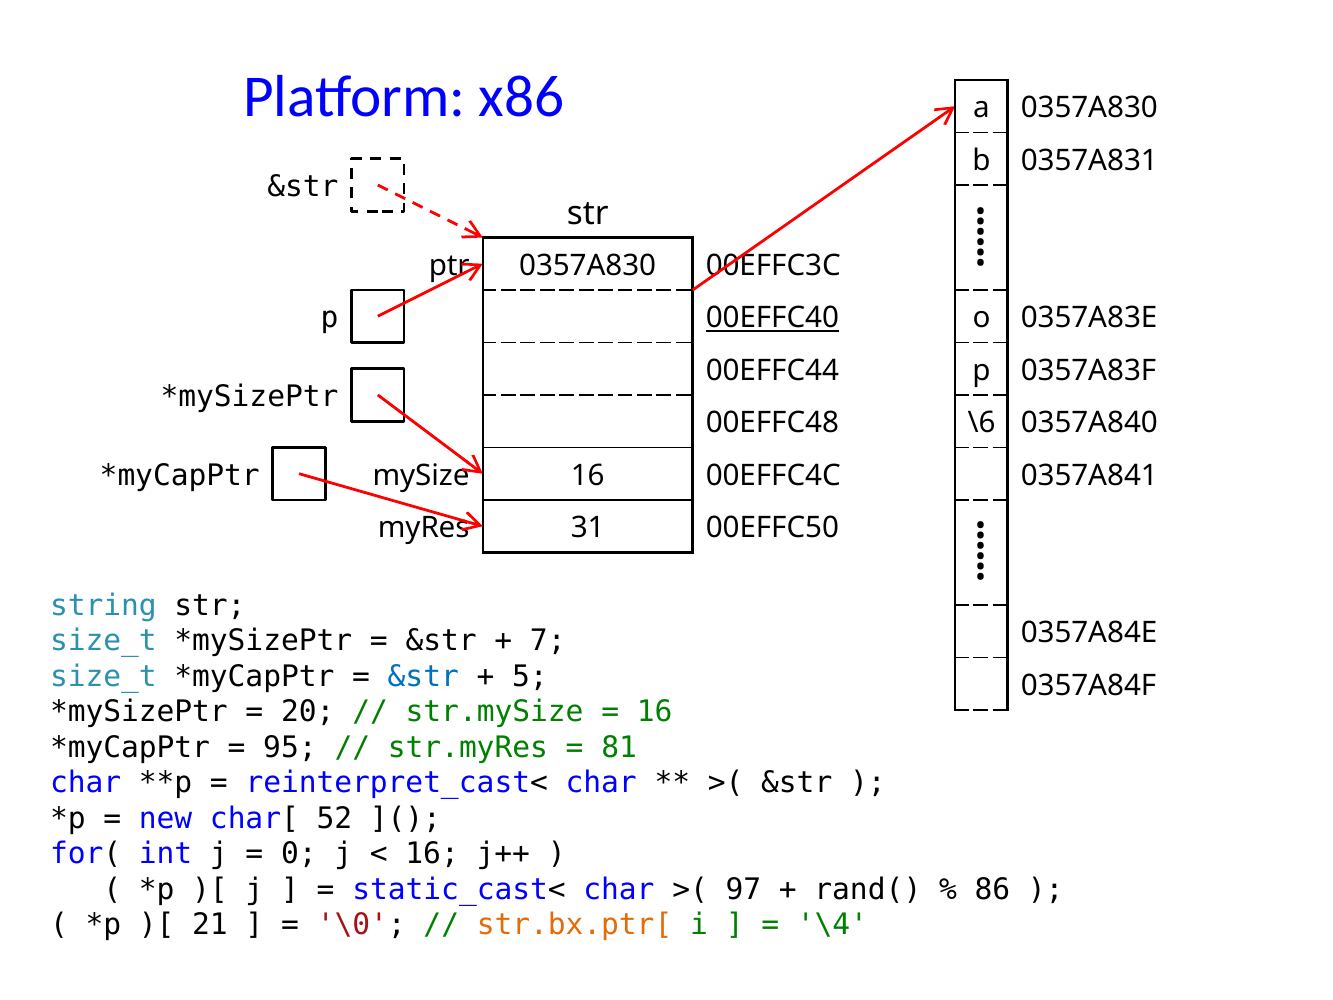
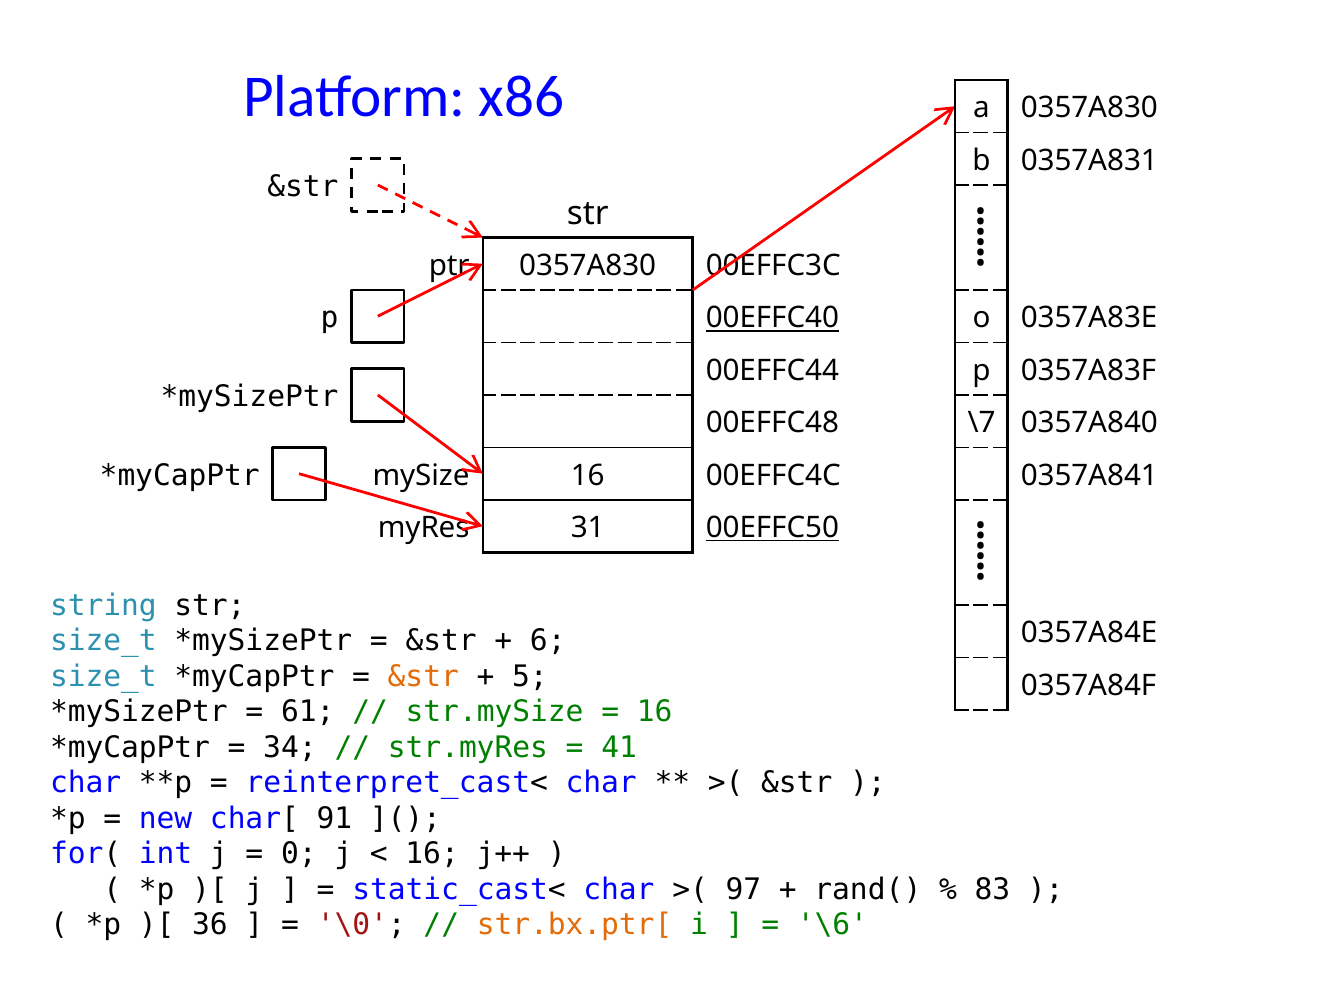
\6: \6 -> \7 (982, 423)
00EFFC50 underline: none -> present (772, 528)
7: 7 -> 6 (548, 641)
&str colour: blue -> orange (423, 676)
20: 20 -> 61 (308, 712)
95: 95 -> 34 (290, 747)
81: 81 -> 41 (619, 747)
52: 52 -> 91 (334, 818)
86: 86 -> 83 (992, 889)
21: 21 -> 36 (210, 925)
\4: \4 -> \6 (832, 925)
